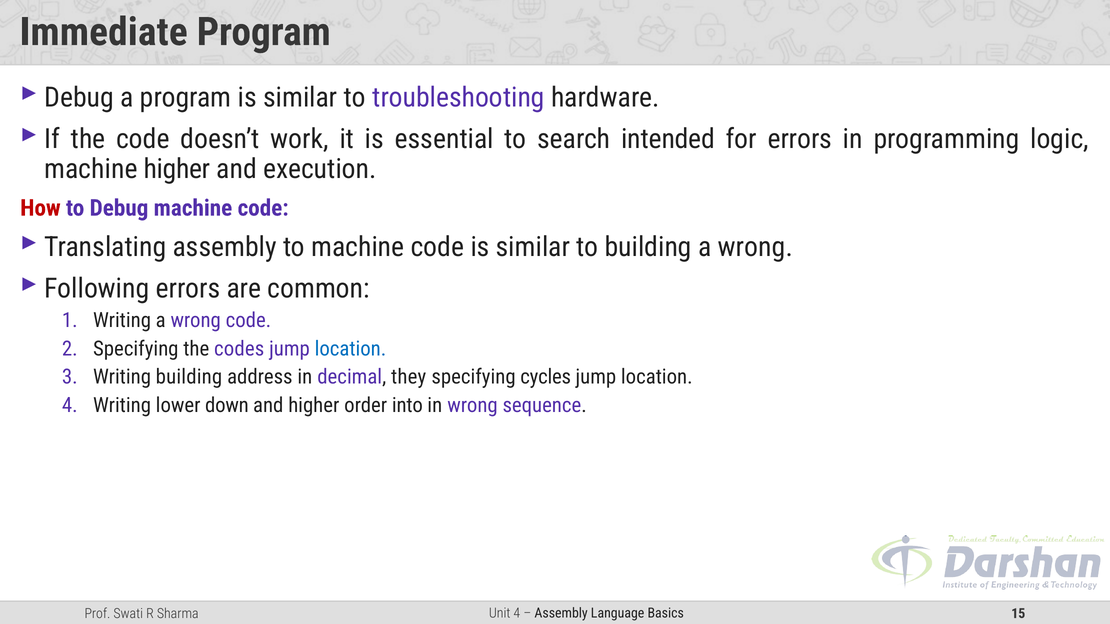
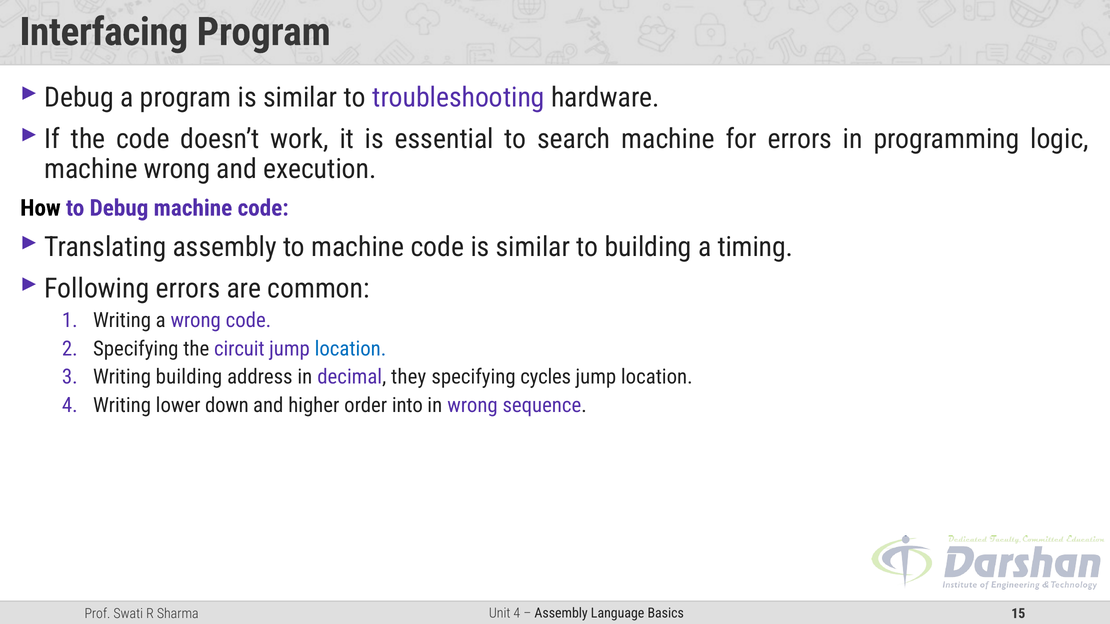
Immediate: Immediate -> Interfacing (104, 32)
search intended: intended -> machine (668, 139)
machine higher: higher -> wrong (177, 169)
How colour: red -> black (40, 208)
building a wrong: wrong -> timing (755, 247)
codes: codes -> circuit (239, 349)
